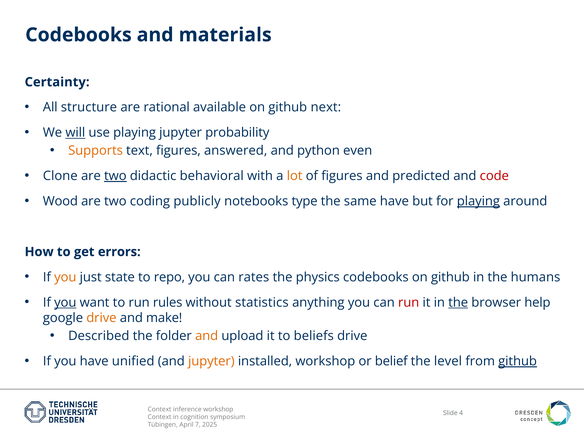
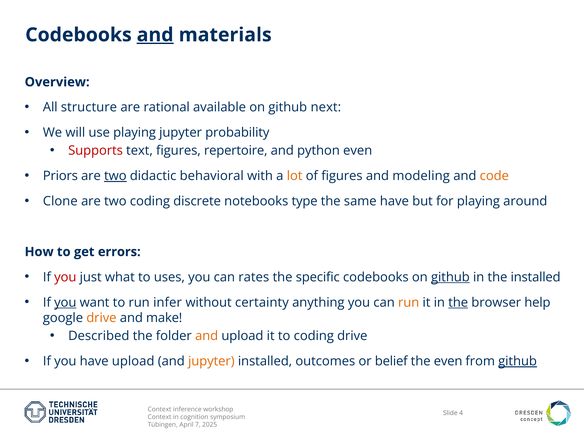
and underline: none -> present (155, 35)
Certainty: Certainty -> Overview (57, 82)
will underline: present -> none (75, 133)
Supports colour: orange -> red (96, 151)
answered: answered -> repertoire (236, 151)
Clone: Clone -> Priors (60, 176)
predicted: predicted -> modeling (421, 176)
code colour: red -> orange (494, 176)
Wood: Wood -> Clone (60, 201)
publicly: publicly -> discrete (197, 201)
playing underline: present -> none (478, 201)
you colour: orange -> red (65, 277)
state: state -> what (120, 277)
repo: repo -> uses (169, 277)
physics: physics -> specific (318, 277)
github underline: none -> present (450, 277)
the humans: humans -> installed (536, 277)
rules: rules -> infer (168, 302)
statistics: statistics -> certainty (262, 302)
run colour: red -> orange (409, 302)
to beliefs: beliefs -> coding (314, 336)
have unified: unified -> upload (133, 361)
installed workshop: workshop -> outcomes (325, 361)
the level: level -> even (448, 361)
